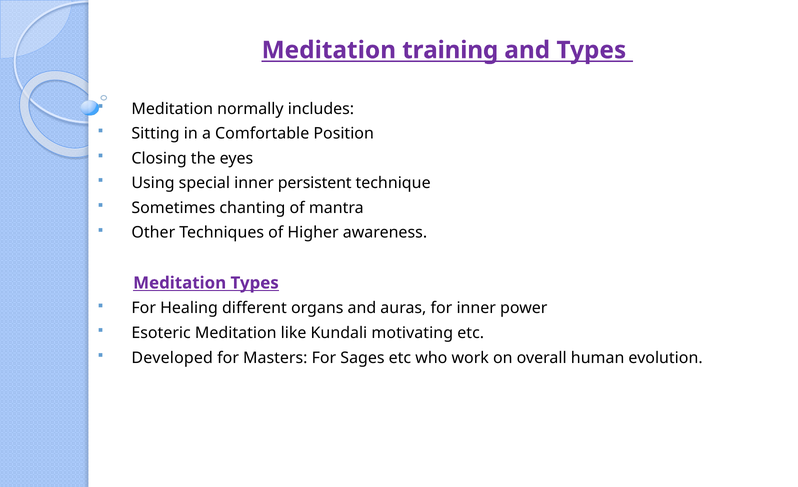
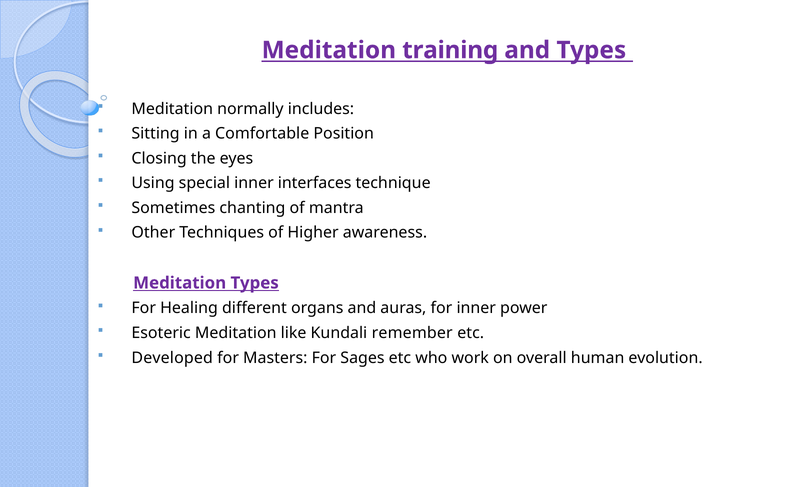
persistent: persistent -> interfaces (315, 183)
motivating: motivating -> remember (412, 333)
